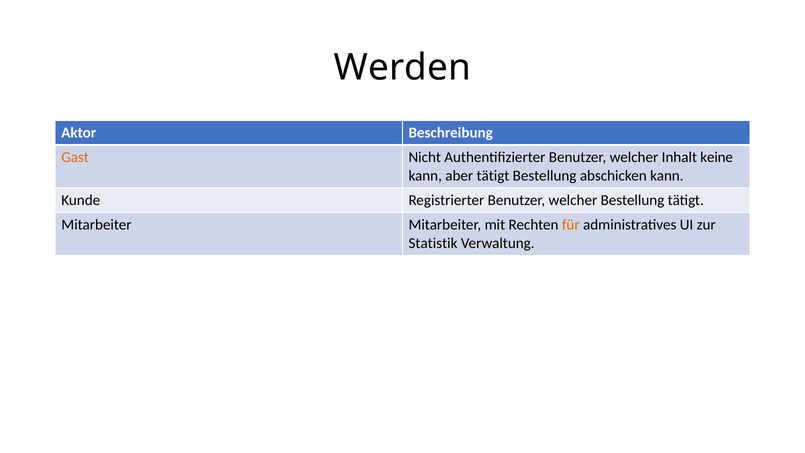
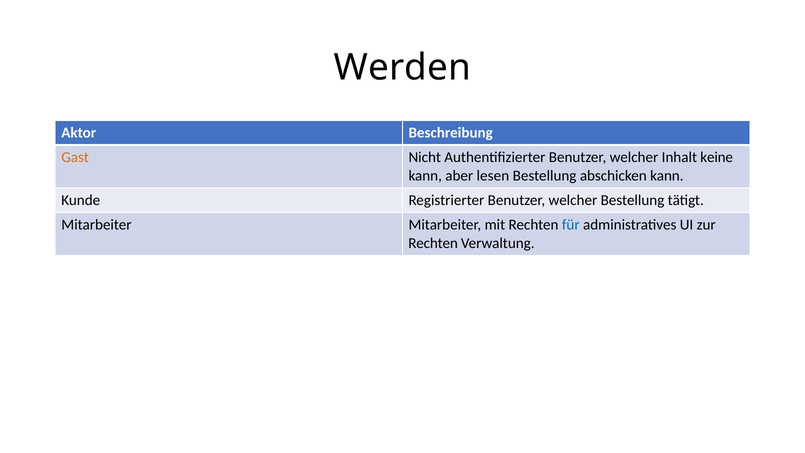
aber tätigt: tätigt -> lesen (493, 176)
für colour: orange -> blue (571, 225)
Statistik: Statistik -> Rechten (433, 243)
